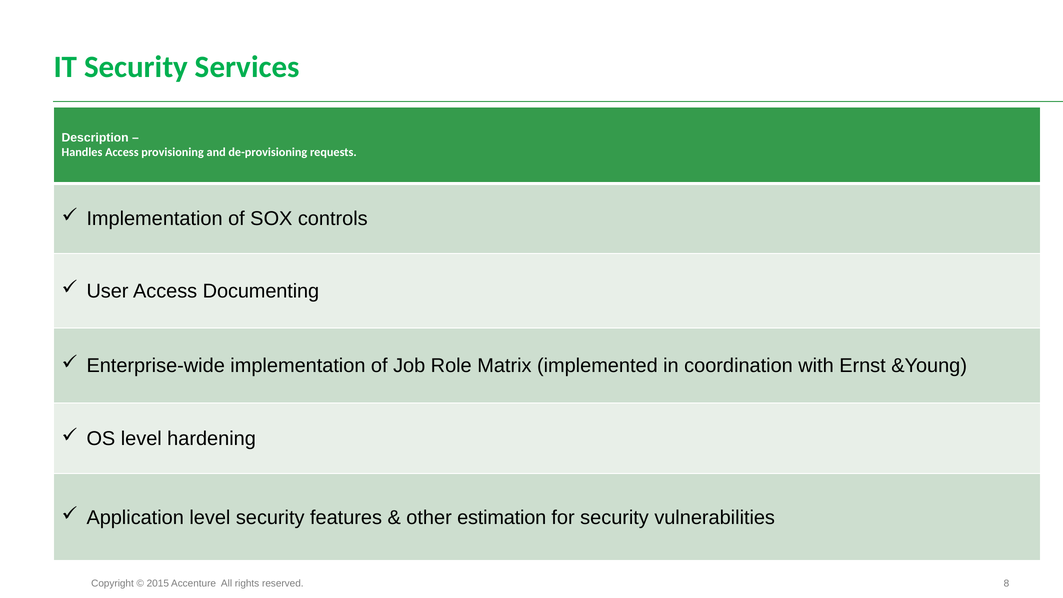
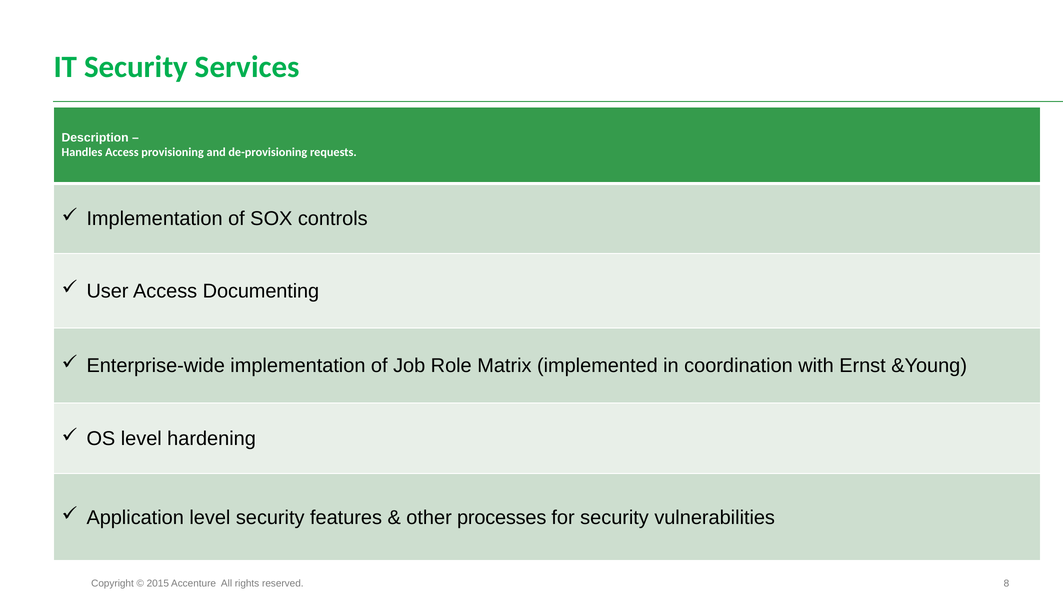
estimation: estimation -> processes (502, 518)
